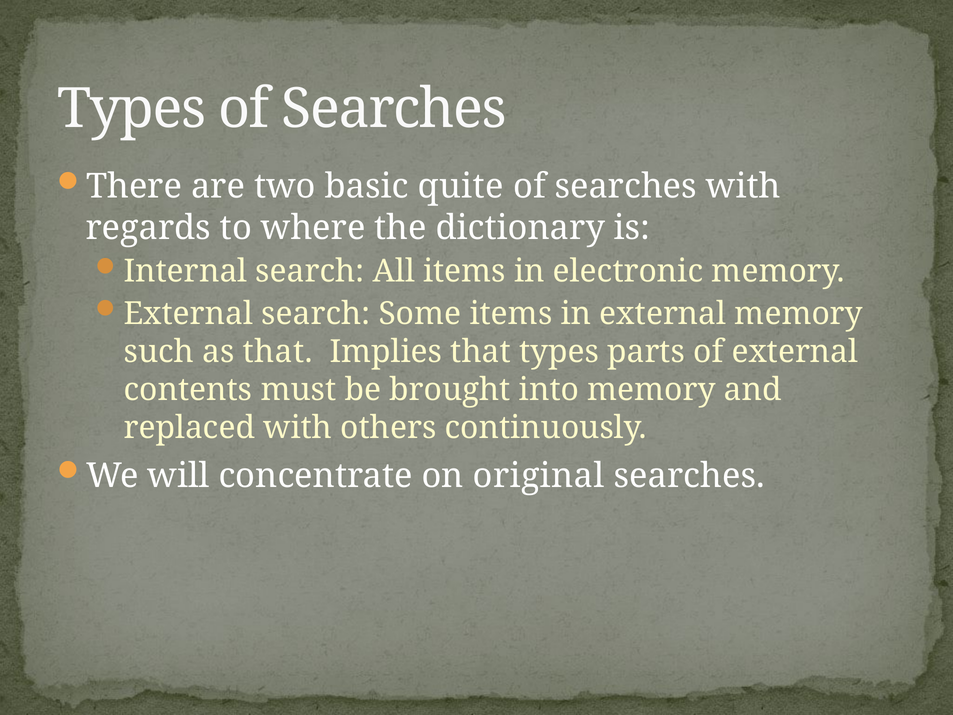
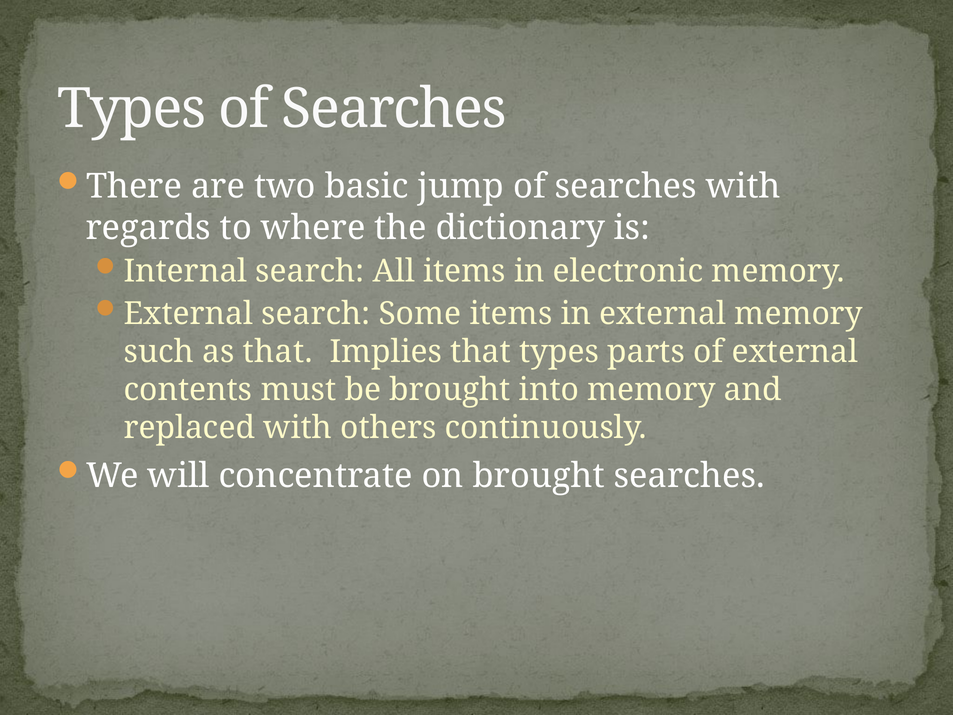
quite: quite -> jump (461, 187)
on original: original -> brought (539, 476)
